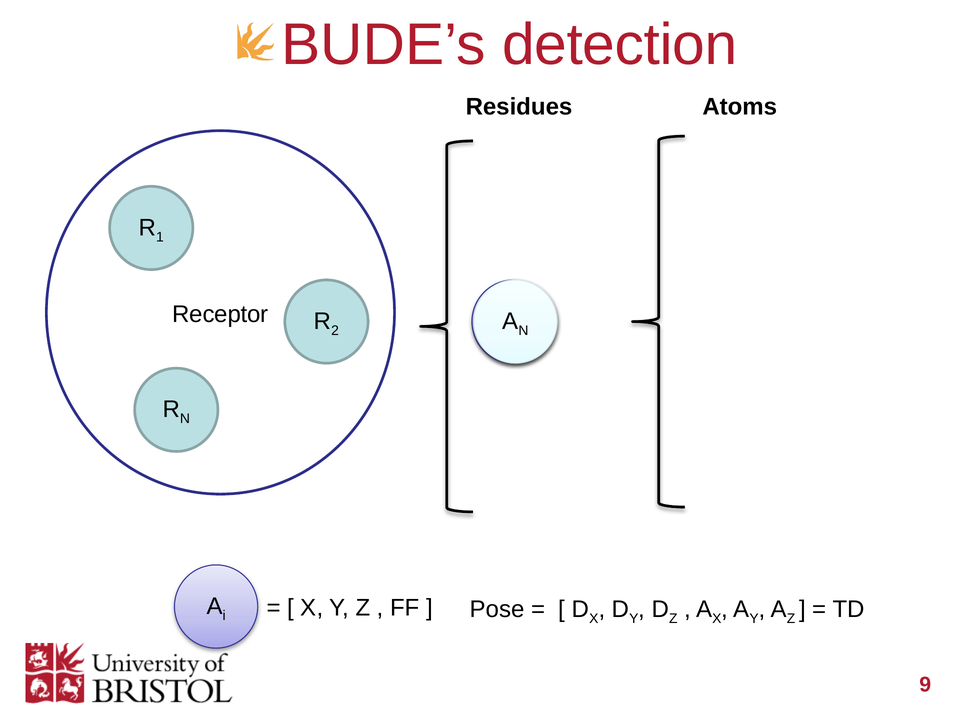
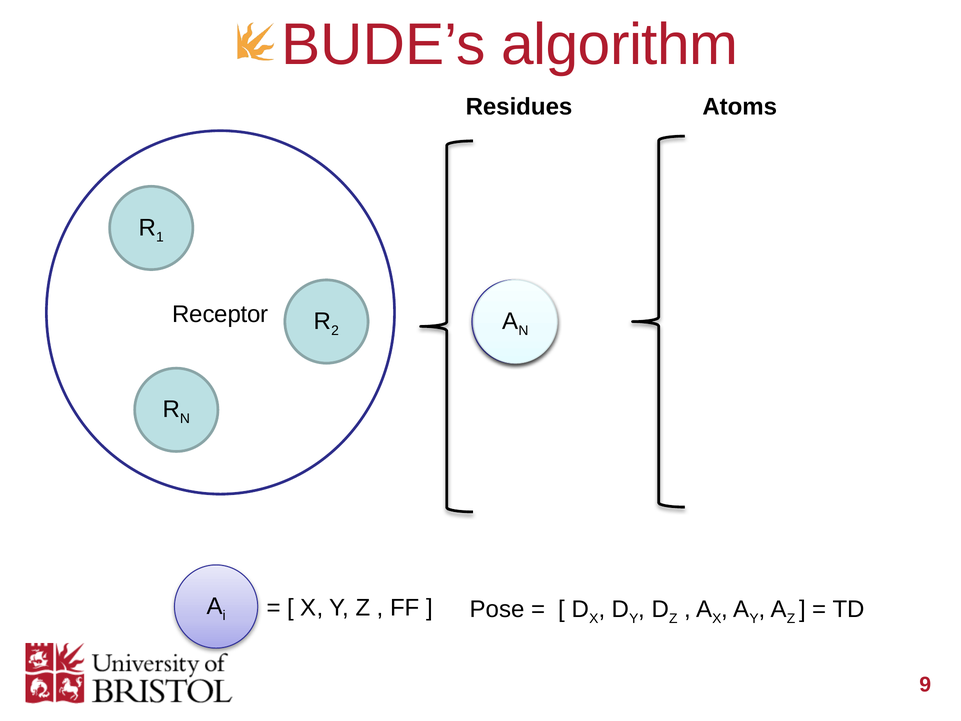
detection: detection -> algorithm (620, 45)
